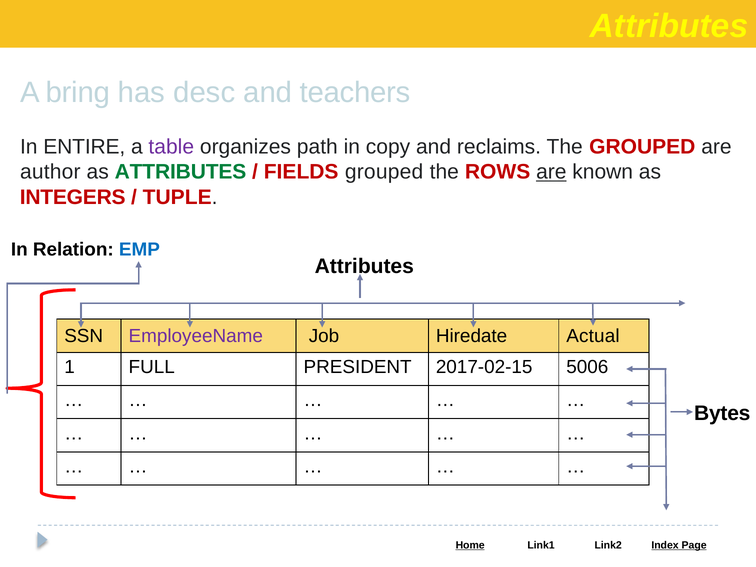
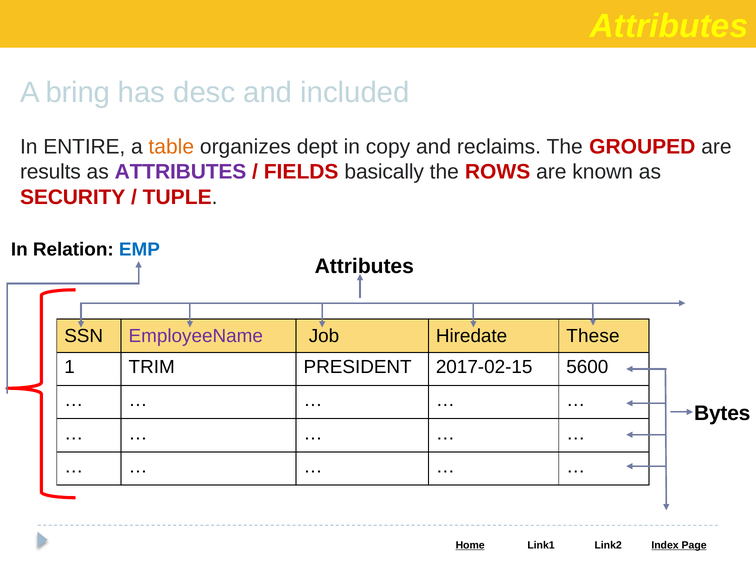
teachers: teachers -> included (355, 93)
table colour: purple -> orange (171, 147)
path: path -> dept (317, 147)
author: author -> results (50, 172)
ATTRIBUTES colour: green -> purple (180, 172)
FIELDS grouped: grouped -> basically (384, 172)
are underline: present -> none (551, 172)
INTEGERS: INTEGERS -> SECURITY (73, 197)
Actual: Actual -> These (593, 336)
FULL: FULL -> TRIM (152, 367)
5006: 5006 -> 5600 (587, 367)
